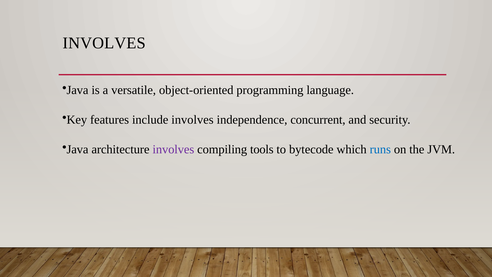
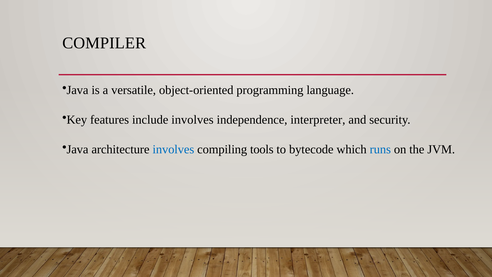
INVOLVES: INVOLVES -> COMPILER (104, 43)
concurrent: concurrent -> interpreter (318, 120)
involves colour: purple -> blue (173, 149)
